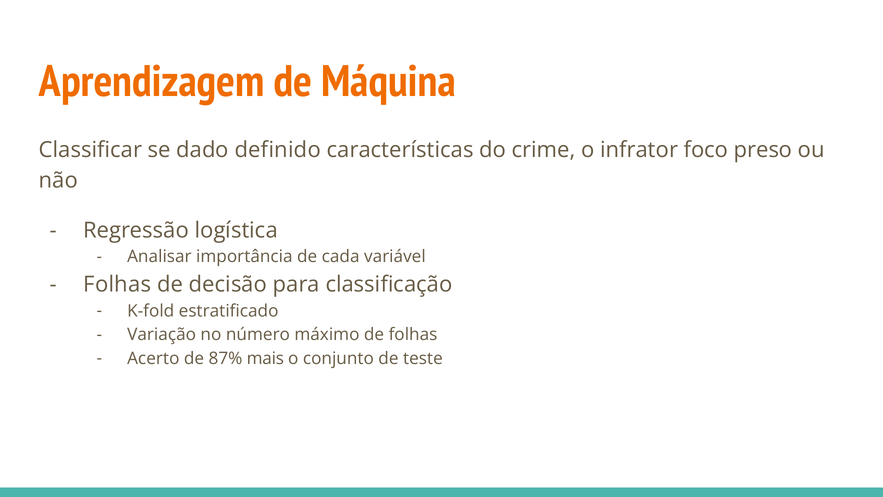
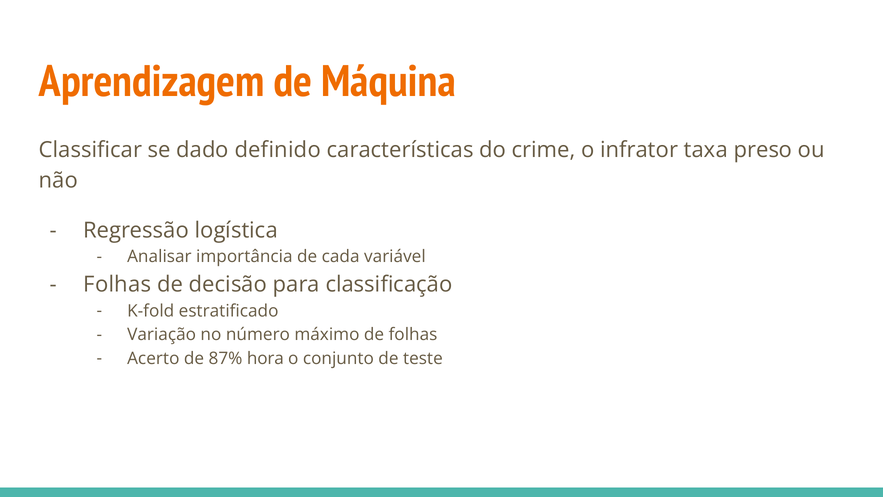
foco: foco -> taxa (706, 150)
mais: mais -> hora (265, 358)
